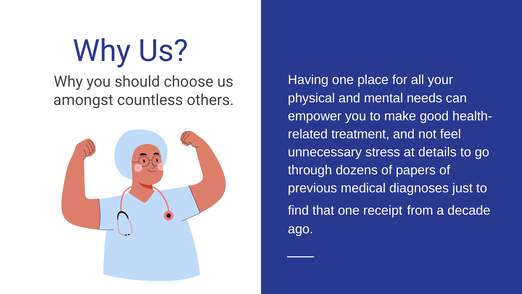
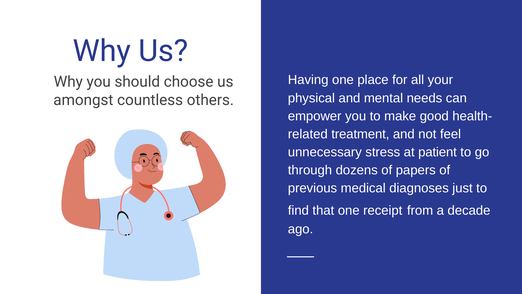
details: details -> patient (438, 152)
